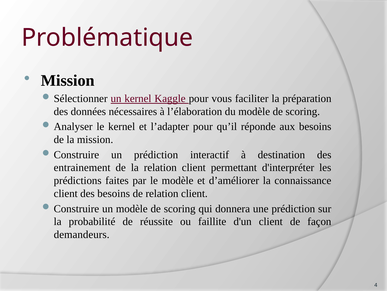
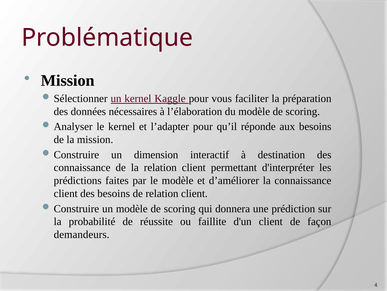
un prédiction: prédiction -> dimension (156, 154)
entrainement: entrainement -> connaissance (82, 167)
